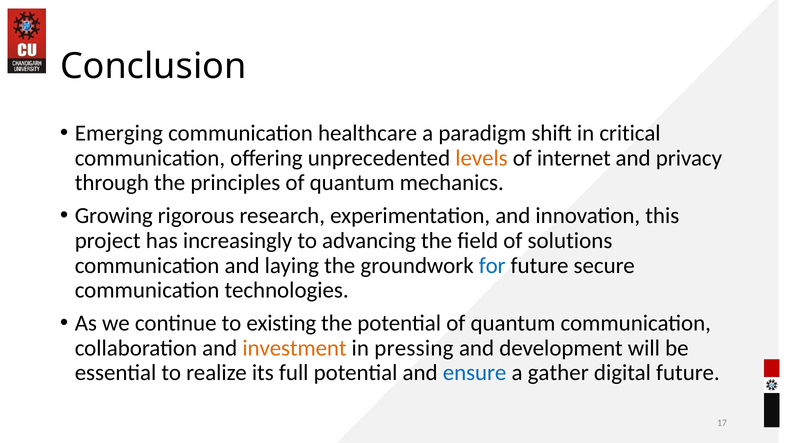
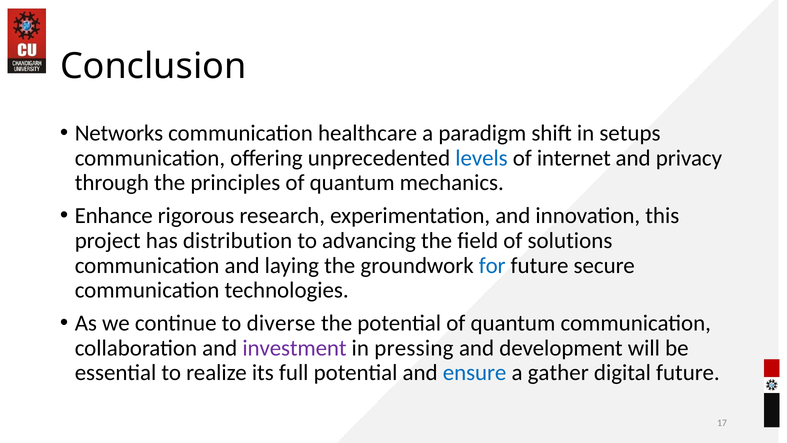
Emerging: Emerging -> Networks (119, 133)
critical: critical -> setups (630, 133)
levels colour: orange -> blue (482, 158)
Growing: Growing -> Enhance (114, 216)
increasingly: increasingly -> distribution (238, 240)
existing: existing -> diverse (281, 323)
investment colour: orange -> purple (294, 348)
